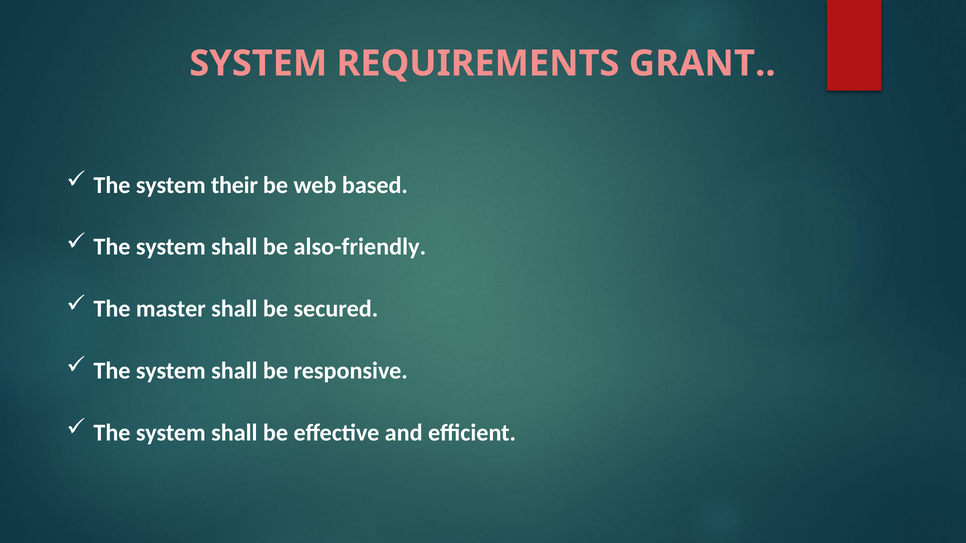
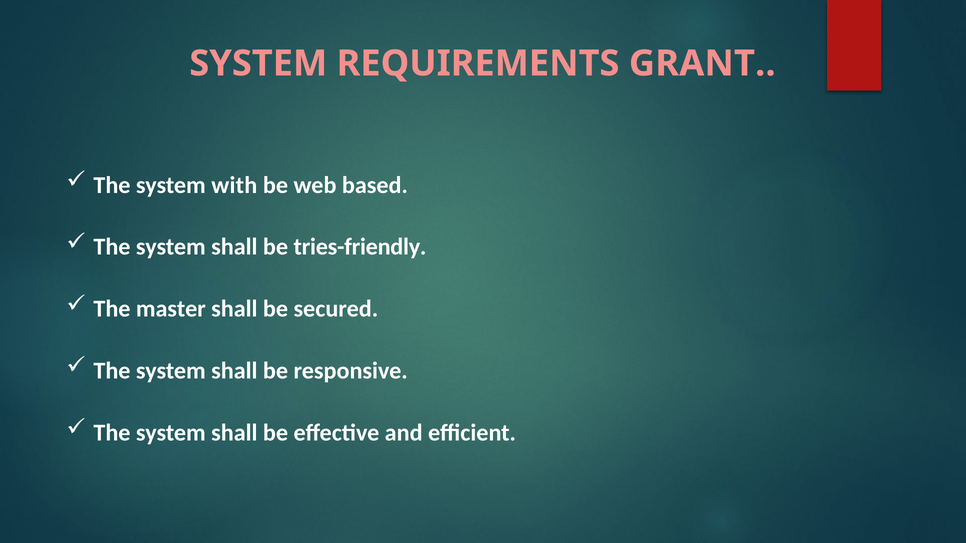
their: their -> with (234, 185)
also-friendly: also-friendly -> tries-friendly (360, 247)
